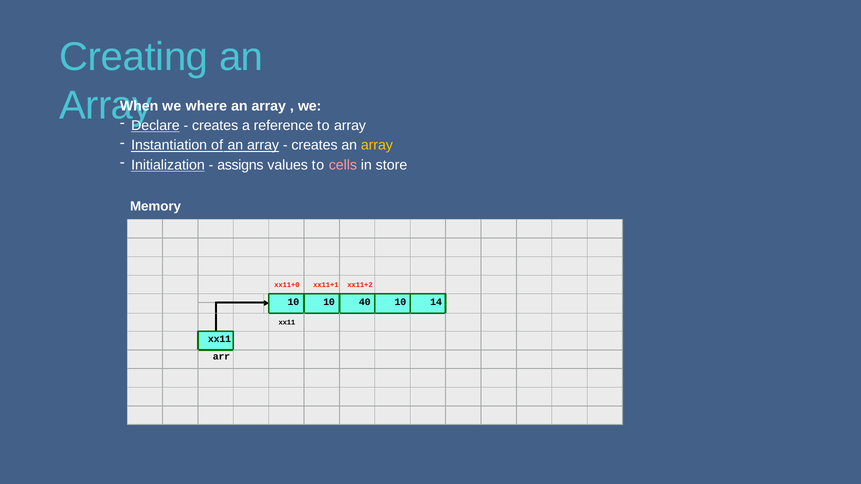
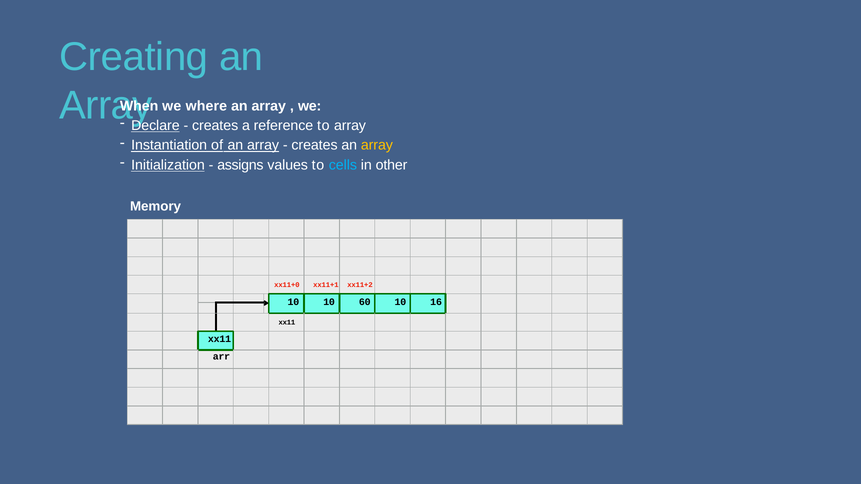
cells colour: pink -> light blue (343, 165)
store: store -> other (392, 165)
40: 40 -> 60 (365, 302)
14: 14 -> 16 (436, 302)
